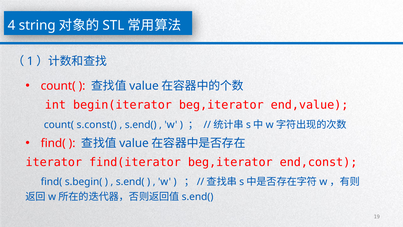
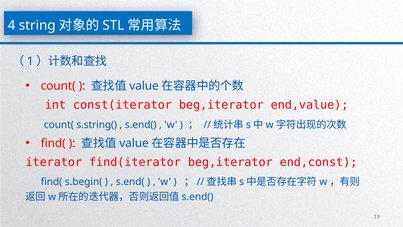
begin(iterator: begin(iterator -> const(iterator (122, 105)
s.const(: s.const( -> s.string( (97, 124)
